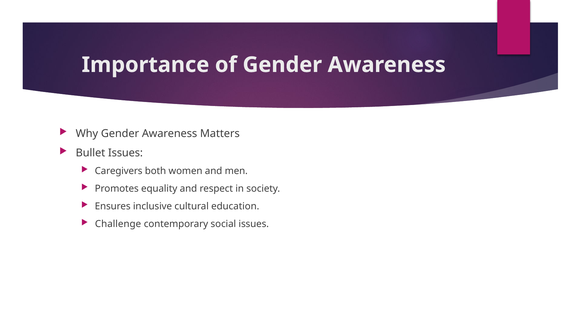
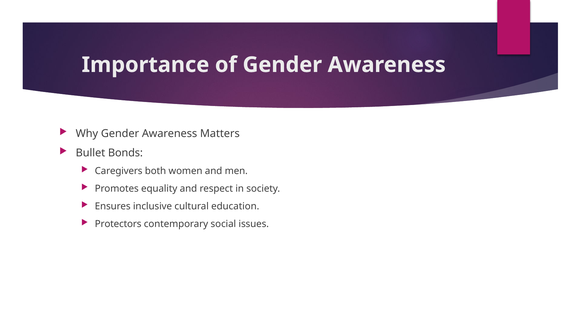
Bullet Issues: Issues -> Bonds (125, 153)
Challenge: Challenge -> Protectors (118, 224)
